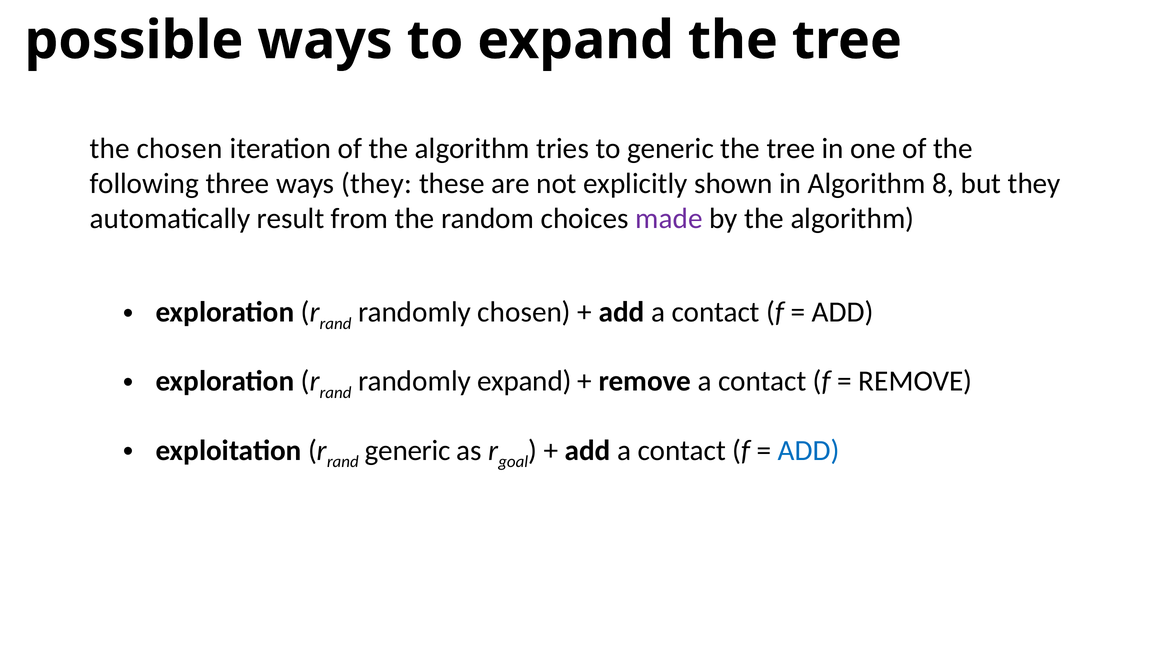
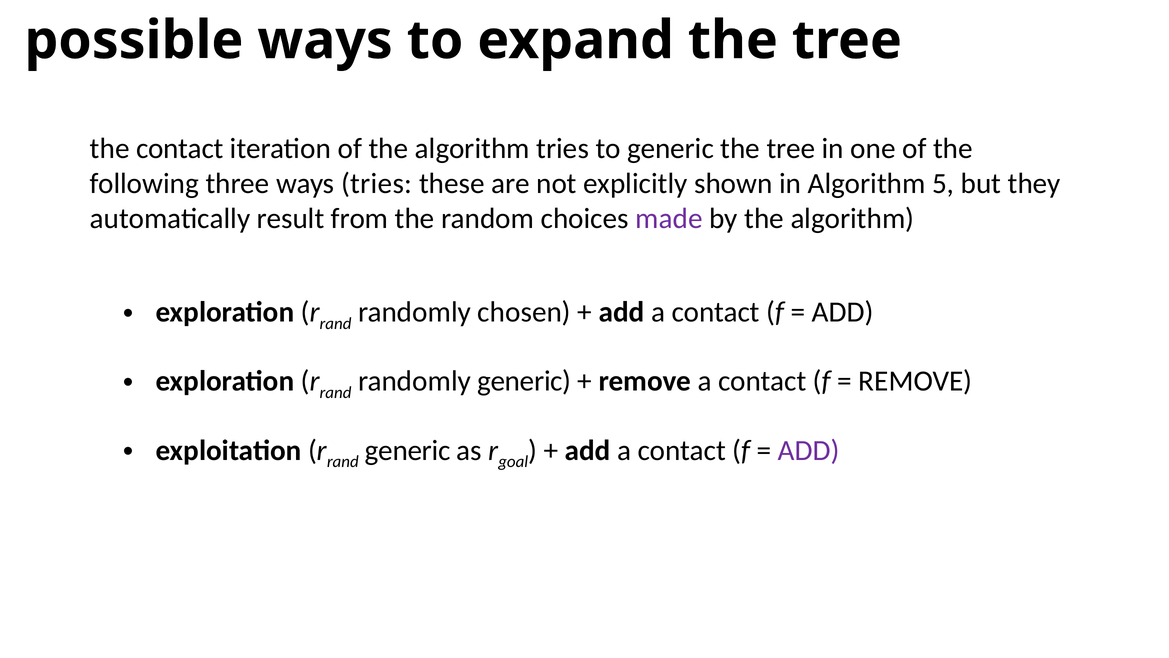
the chosen: chosen -> contact (180, 148)
ways they: they -> tries (377, 184)
8: 8 -> 5 (943, 184)
randomly expand: expand -> generic (524, 381)
ADD colour: blue -> purple (809, 450)
